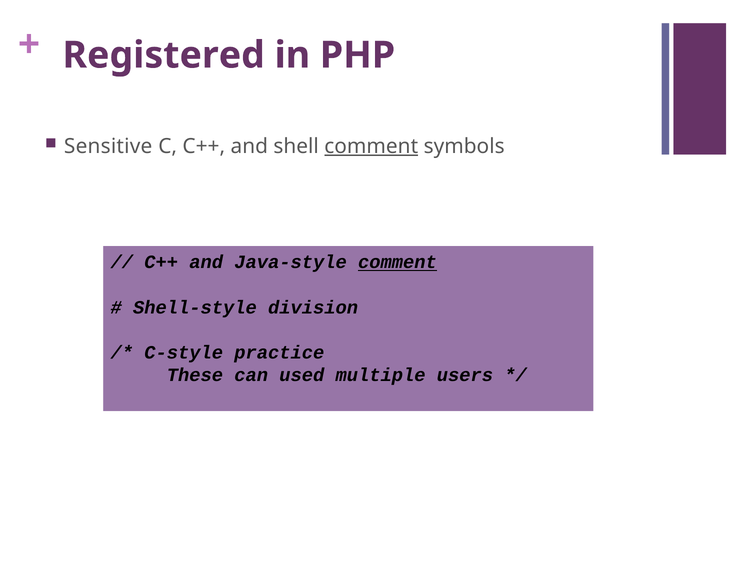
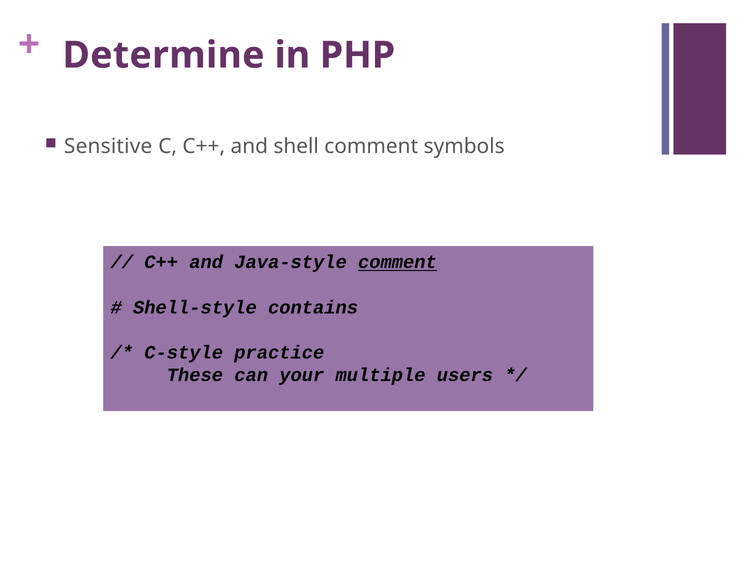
Registered: Registered -> Determine (164, 55)
comment underline: present -> none (371, 146)
division: division -> contains (313, 307)
used: used -> your (302, 375)
